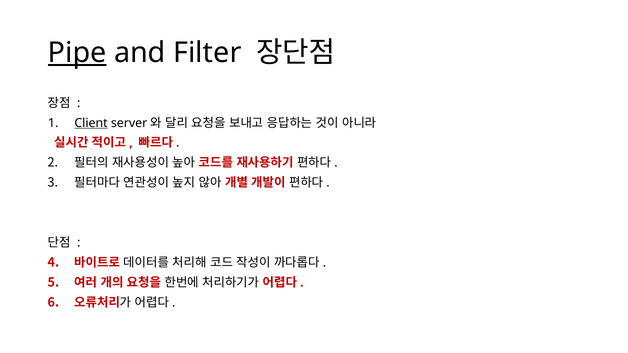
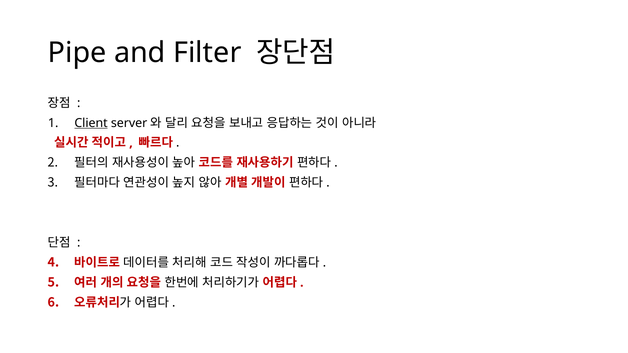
Pipe underline: present -> none (77, 53)
